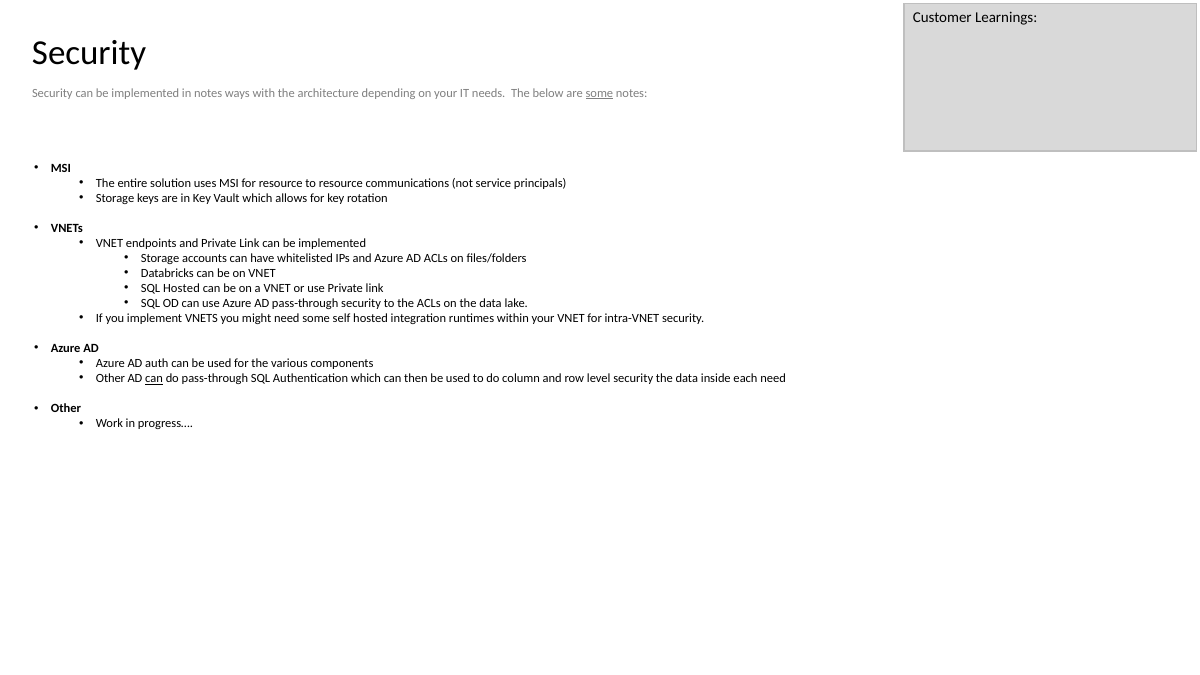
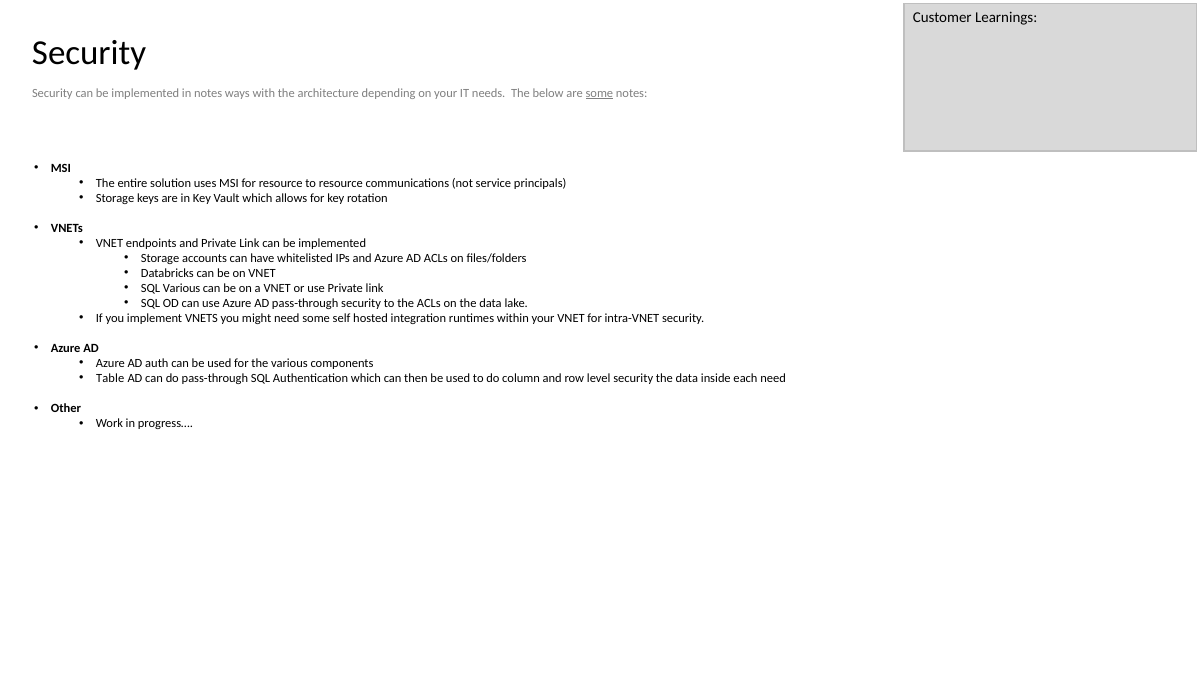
SQL Hosted: Hosted -> Various (182, 288)
Other: Other -> Table (110, 379)
can underline: present -> none (154, 379)
